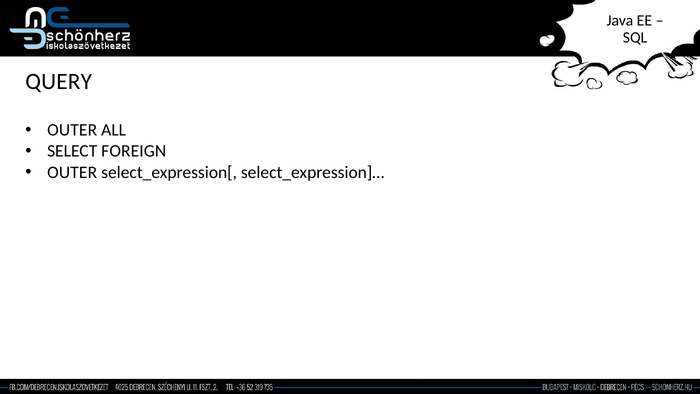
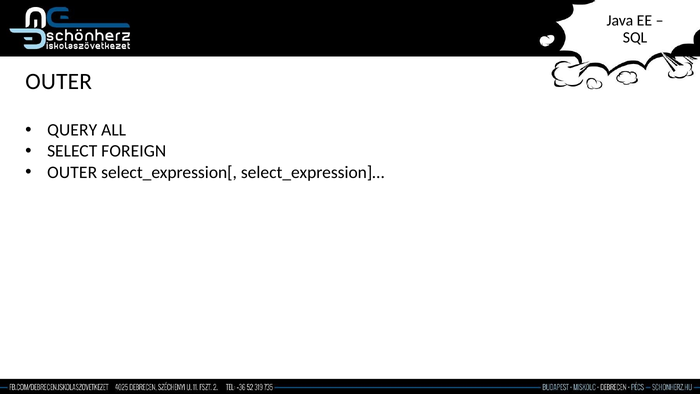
QUERY: QUERY -> OUTER (59, 82)
OUTER: OUTER -> QUERY (72, 130)
